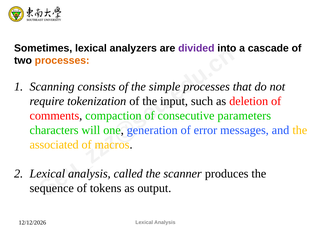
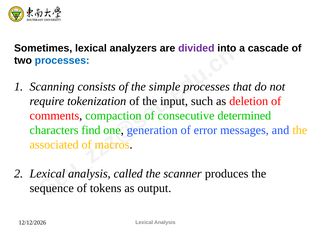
processes colour: orange -> blue (62, 61)
parameters: parameters -> determined (244, 116)
will: will -> find (91, 130)
